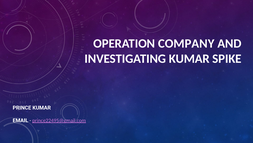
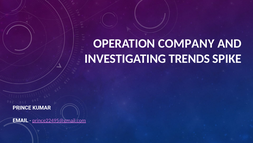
INVESTIGATING KUMAR: KUMAR -> TRENDS (189, 58)
